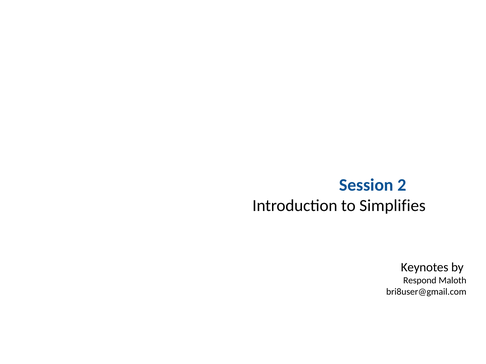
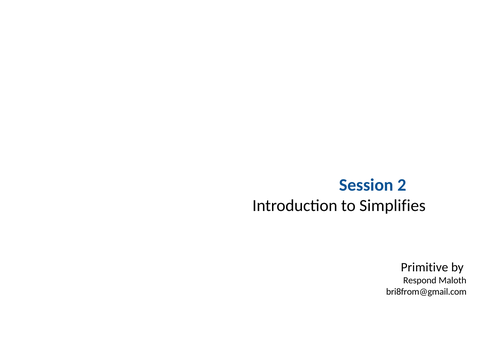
Keynotes: Keynotes -> Primitive (425, 268)
bri8user@gmail.com: bri8user@gmail.com -> bri8from@gmail.com (426, 292)
